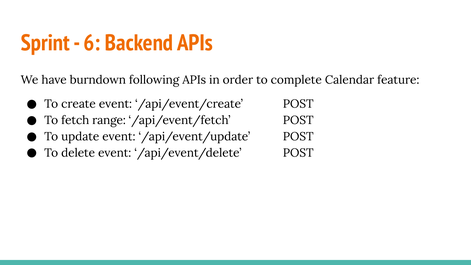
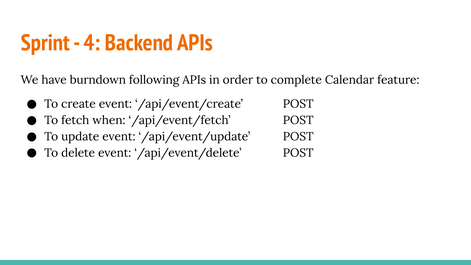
6: 6 -> 4 (92, 43)
range: range -> when (109, 120)
